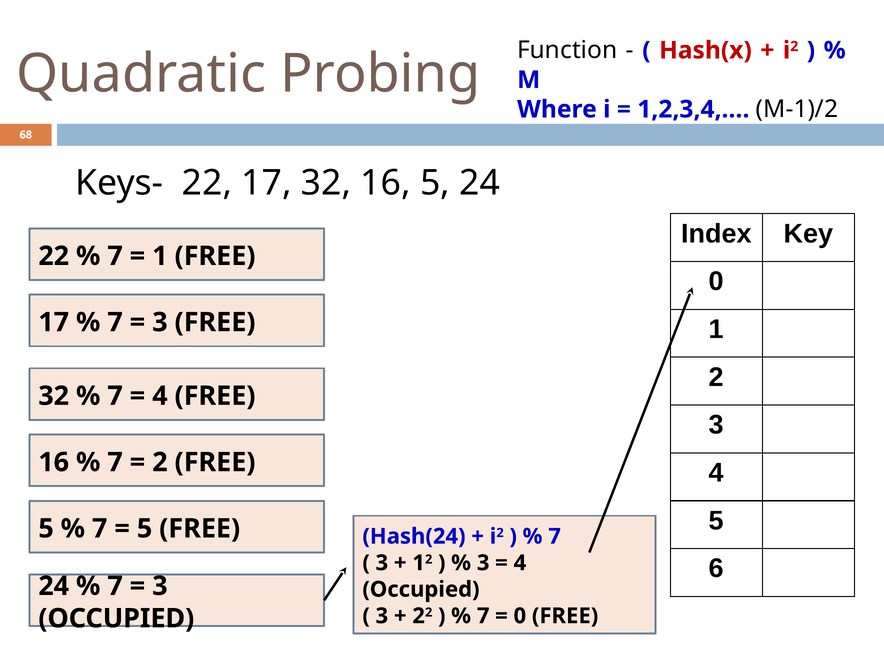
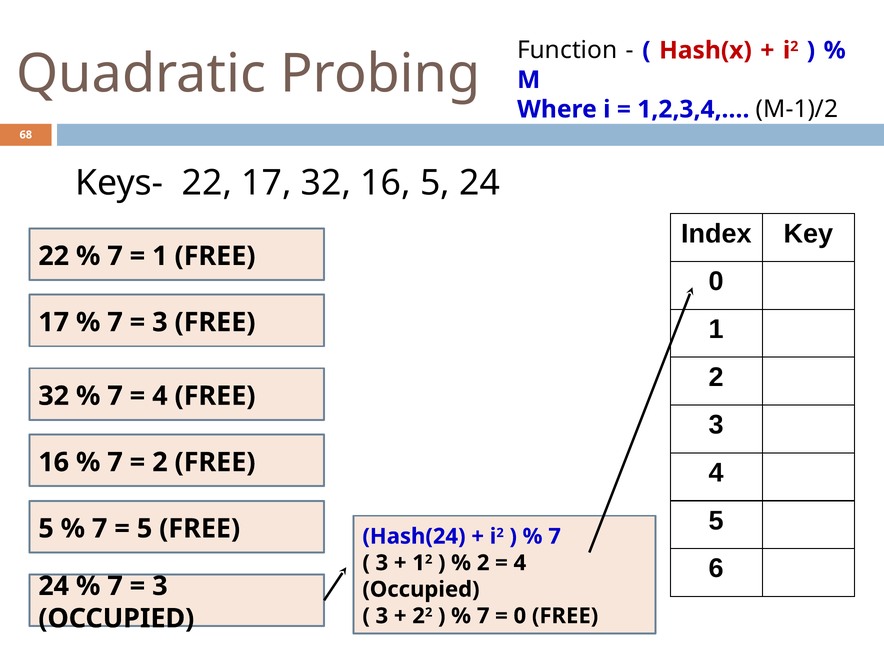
3: 3 -> 2 (483, 563)
